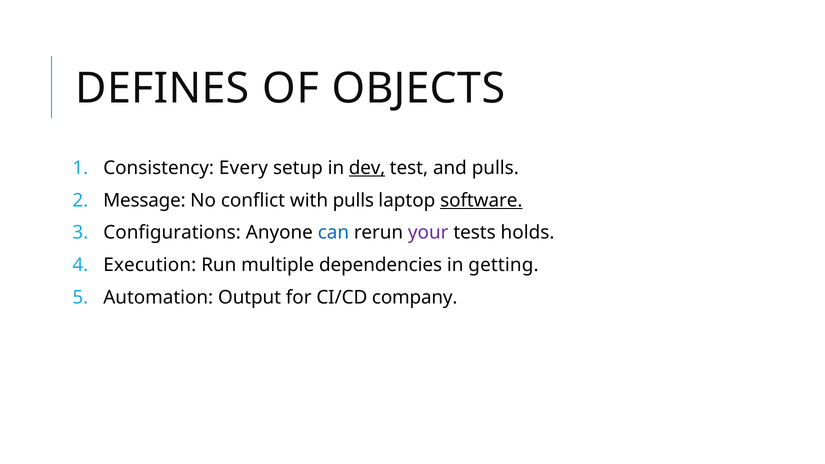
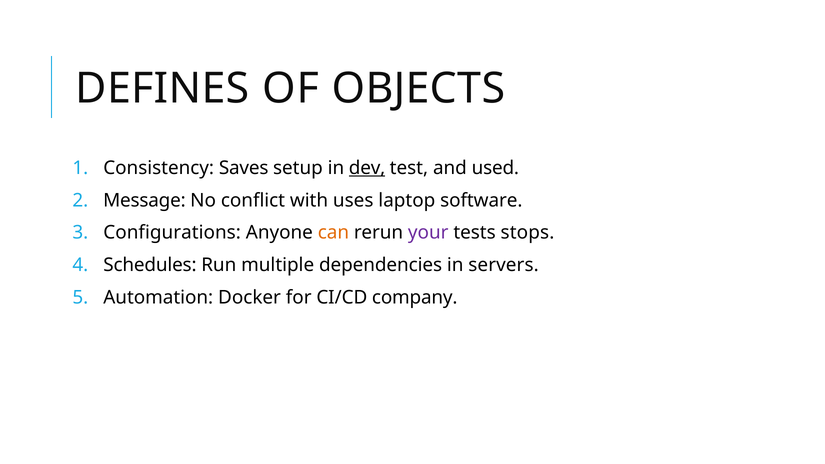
Every: Every -> Saves (244, 168)
and pulls: pulls -> used (495, 168)
with pulls: pulls -> uses (353, 200)
software underline: present -> none (481, 200)
can colour: blue -> orange (333, 233)
holds: holds -> stops (527, 233)
Execution: Execution -> Schedules (150, 265)
getting: getting -> servers (504, 265)
Output: Output -> Docker (250, 298)
